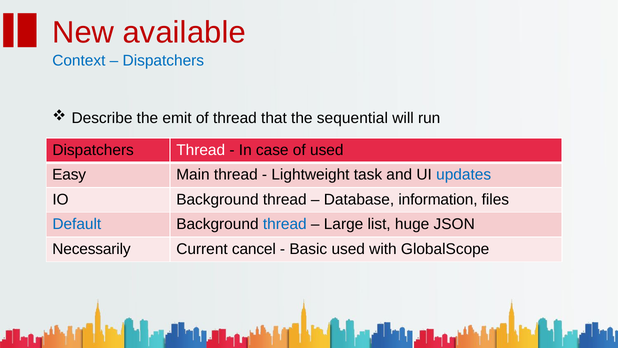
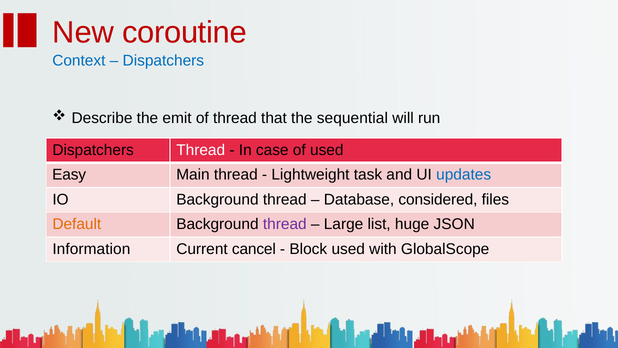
available: available -> coroutine (185, 32)
information: information -> considered (438, 199)
Default colour: blue -> orange (77, 224)
thread colour: blue -> purple (285, 224)
Necessarily: Necessarily -> Information (91, 249)
Basic: Basic -> Block (308, 249)
